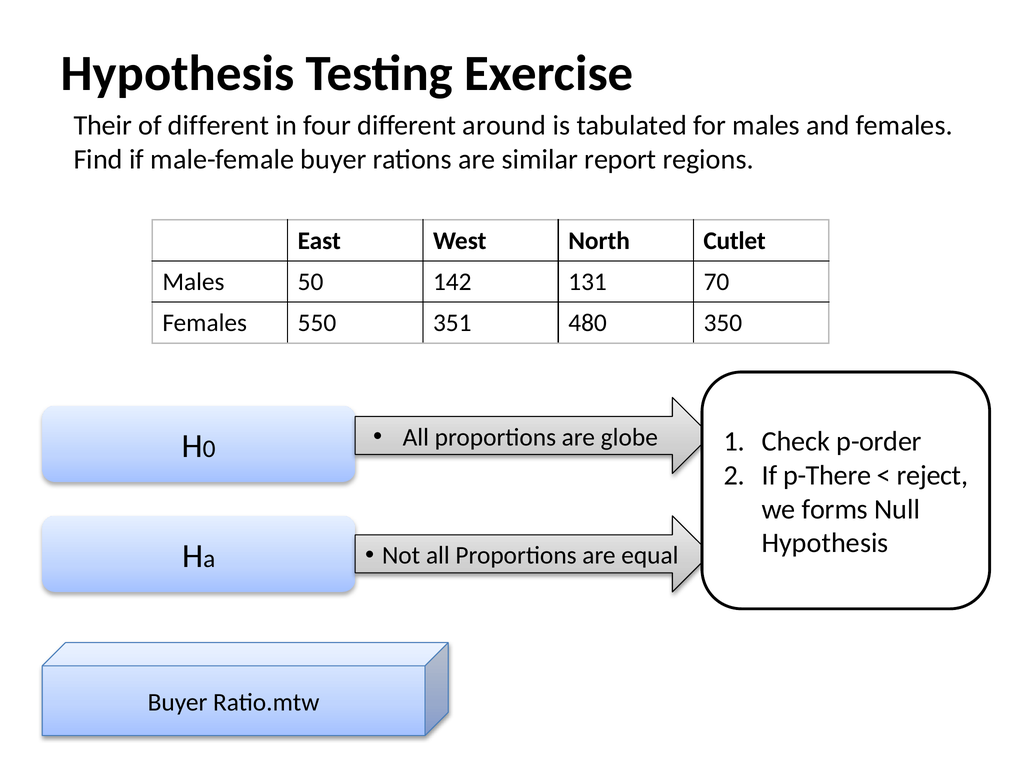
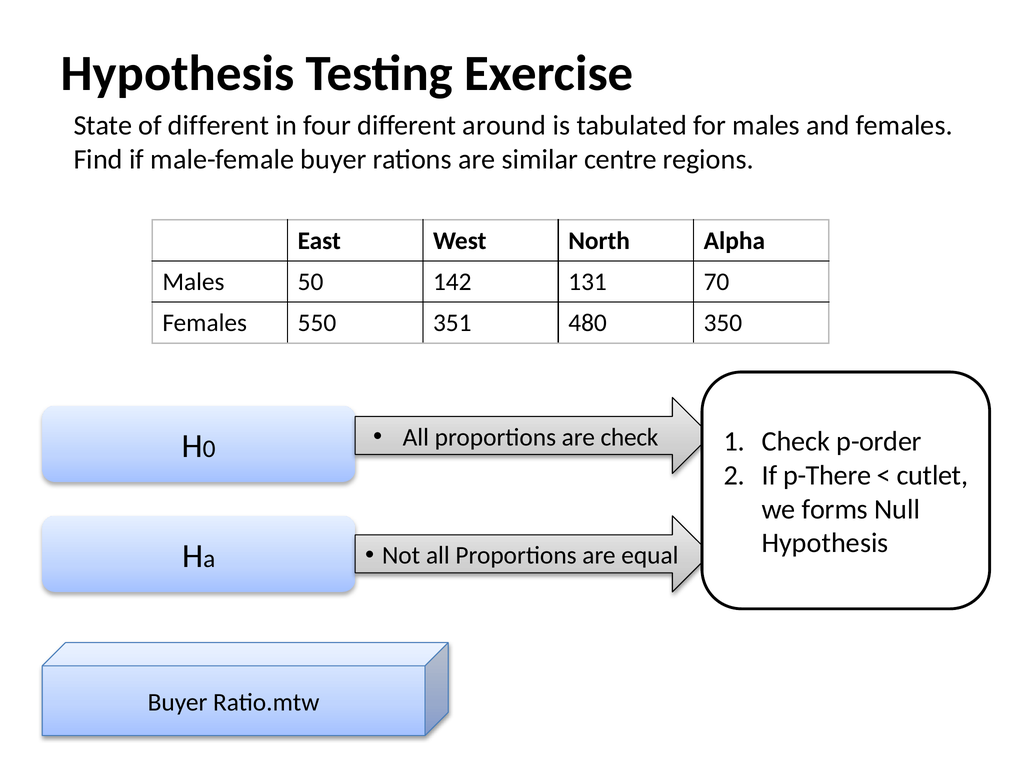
Their: Their -> State (103, 126)
report: report -> centre (620, 159)
Cutlet: Cutlet -> Alpha (734, 241)
are globe: globe -> check (629, 437)
reject: reject -> cutlet (932, 476)
